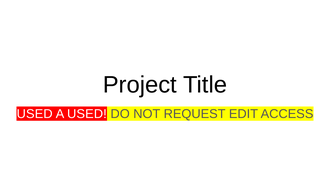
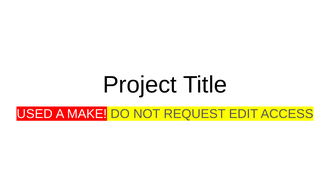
A USED: USED -> MAKE (87, 114)
